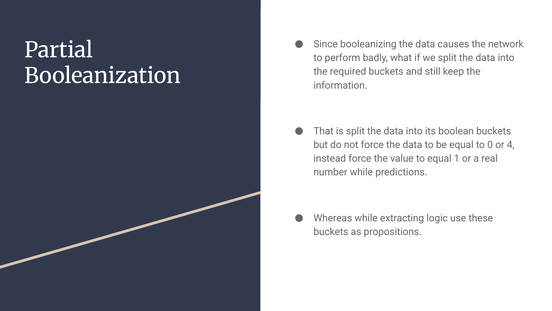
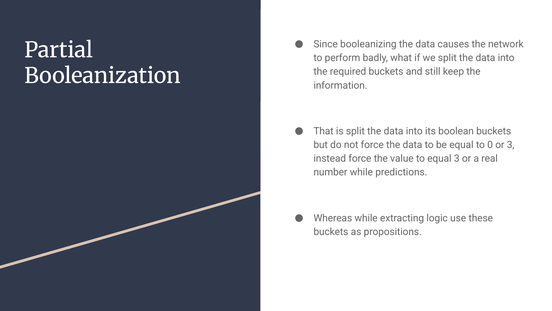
or 4: 4 -> 3 (511, 145)
equal 1: 1 -> 3 (457, 158)
